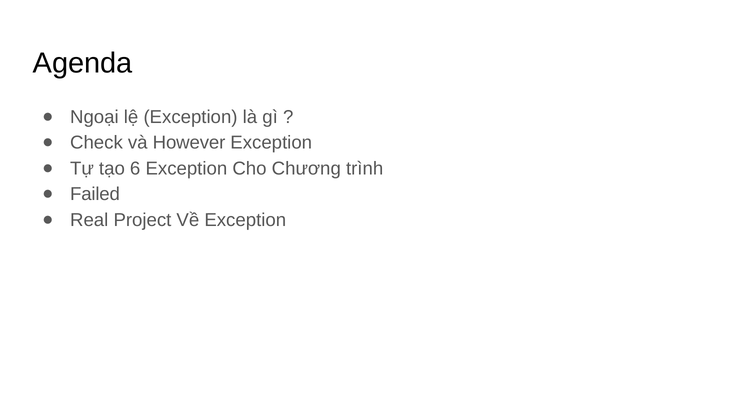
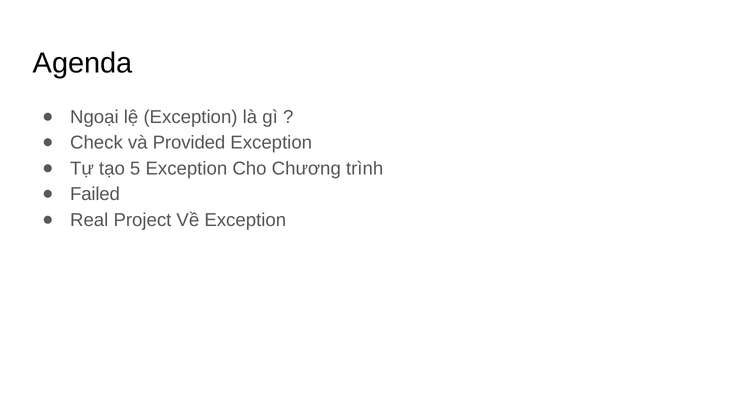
However: However -> Provided (189, 143)
6: 6 -> 5 (135, 169)
